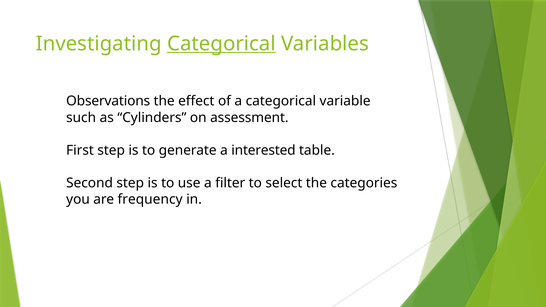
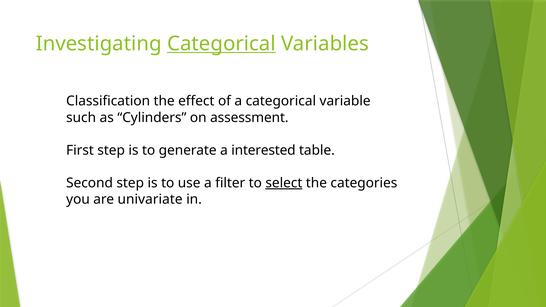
Observations: Observations -> Classification (108, 101)
select underline: none -> present (284, 183)
frequency: frequency -> univariate (150, 199)
